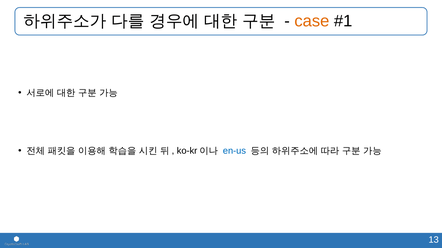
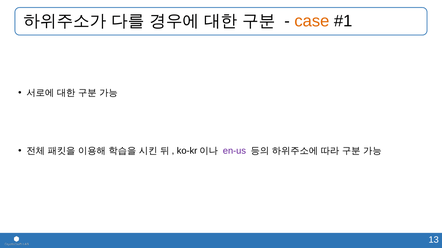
en-us colour: blue -> purple (234, 151)
